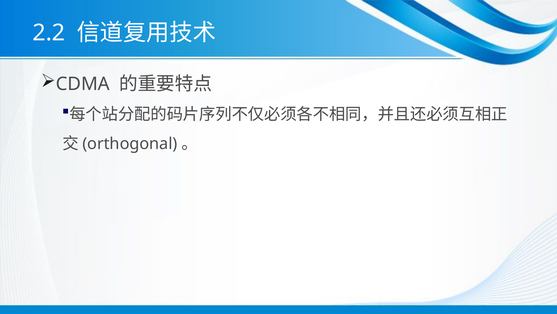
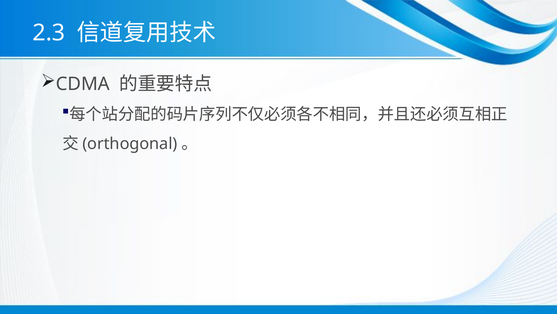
2.2: 2.2 -> 2.3 (49, 33)
